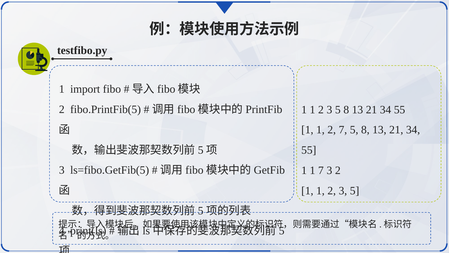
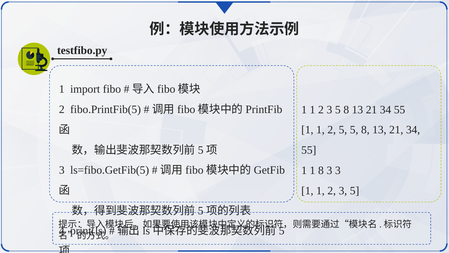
2 7: 7 -> 5 (343, 130)
1 7: 7 -> 8 (321, 170)
3 2: 2 -> 3 (338, 170)
